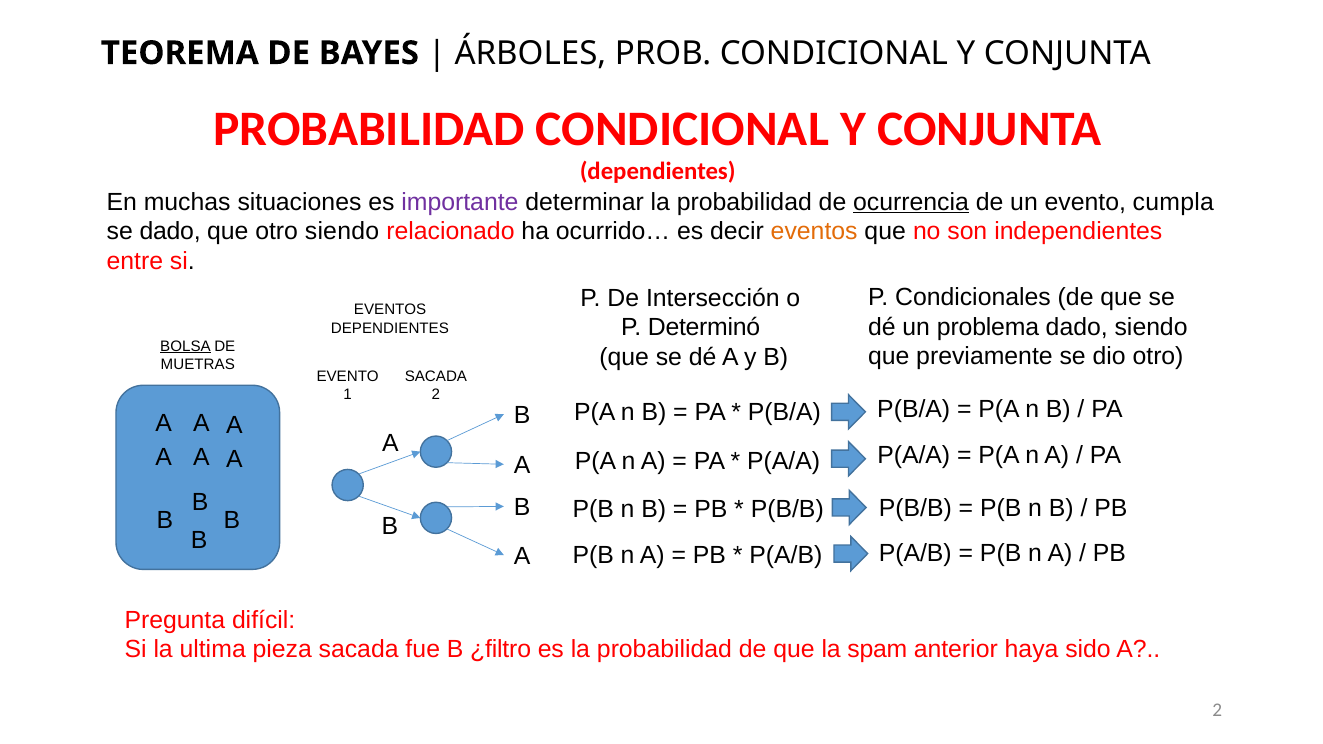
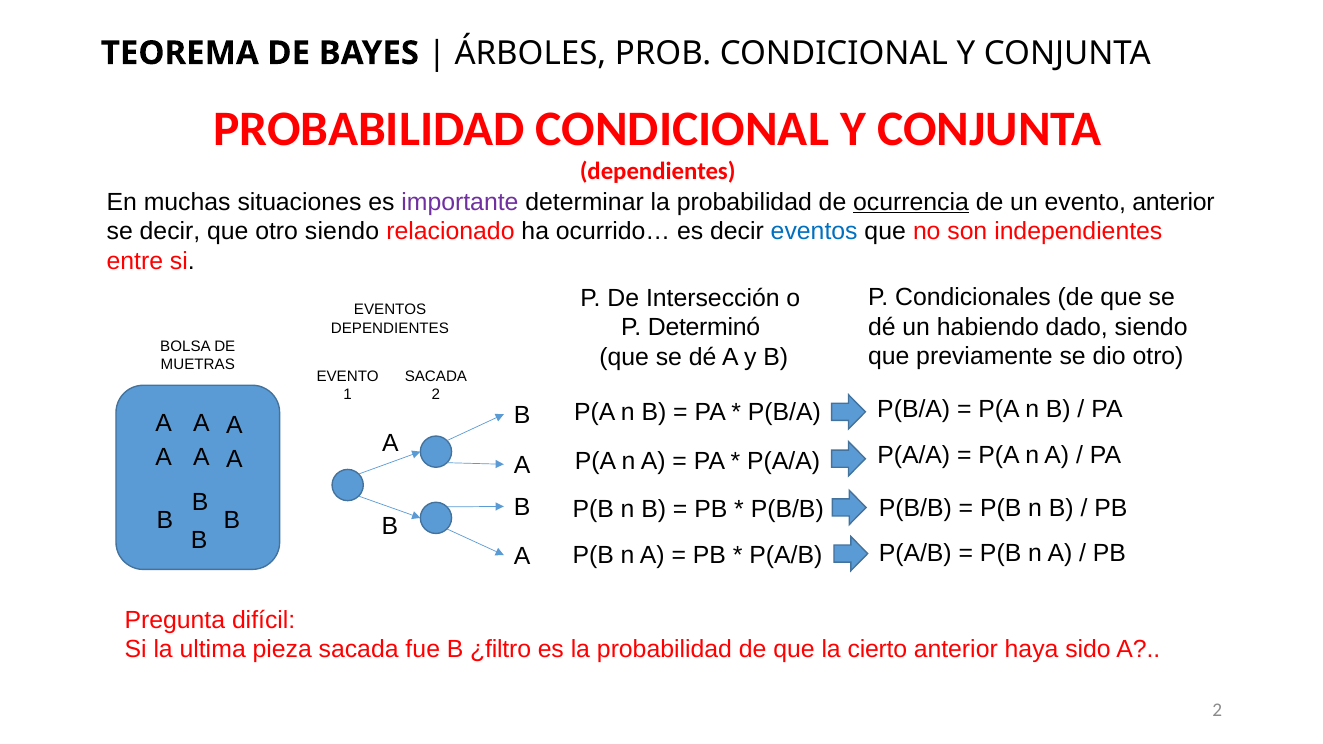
evento cumpla: cumpla -> anterior (1174, 202)
se dado: dado -> decir (170, 232)
eventos colour: orange -> blue (814, 232)
problema: problema -> habiendo (988, 327)
BOLSA underline: present -> none (186, 346)
spam: spam -> cierto (877, 650)
